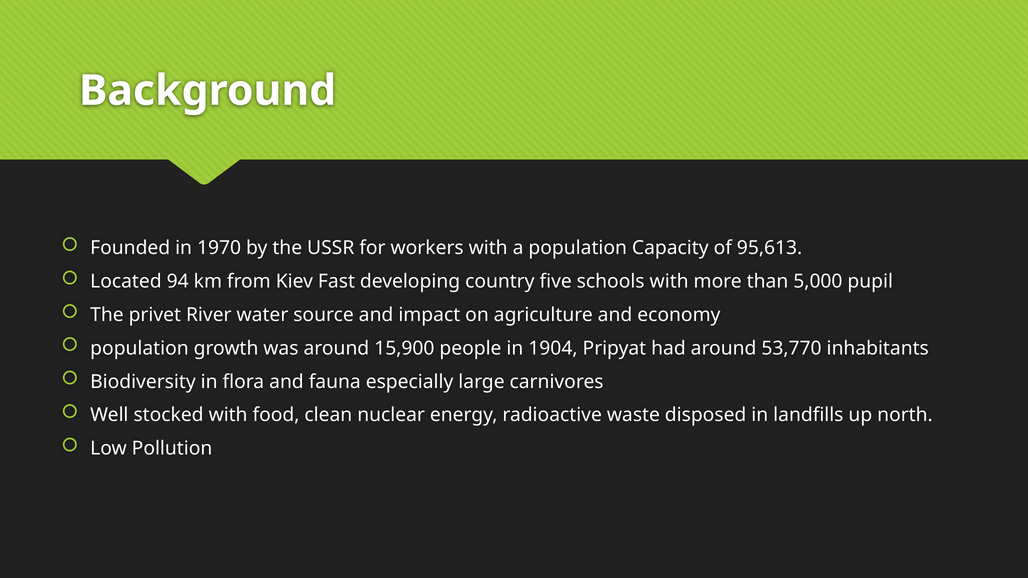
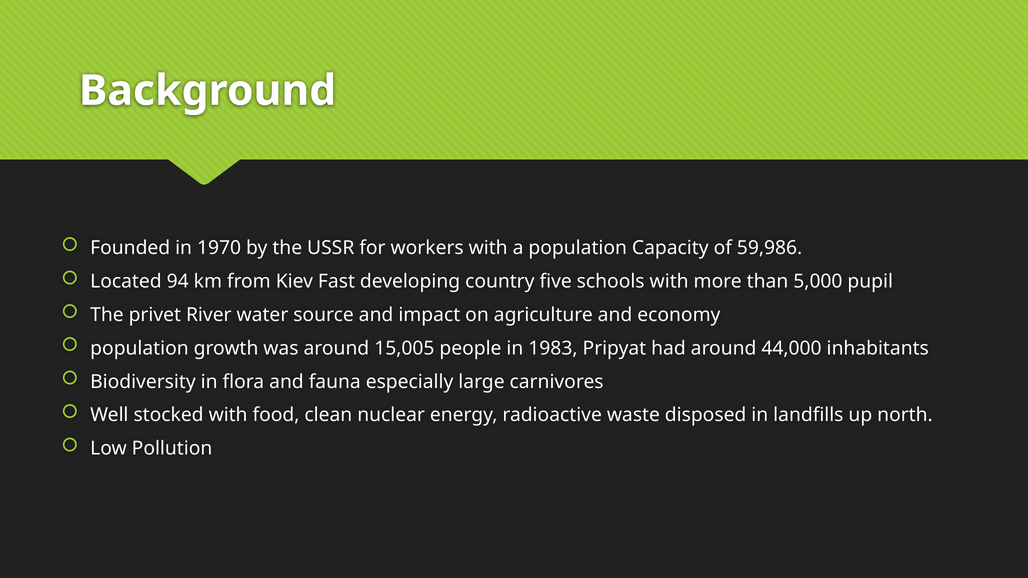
95,613: 95,613 -> 59,986 (770, 248)
15,900: 15,900 -> 15,005 (404, 348)
1904: 1904 -> 1983 (553, 348)
53,770: 53,770 -> 44,000 (792, 348)
